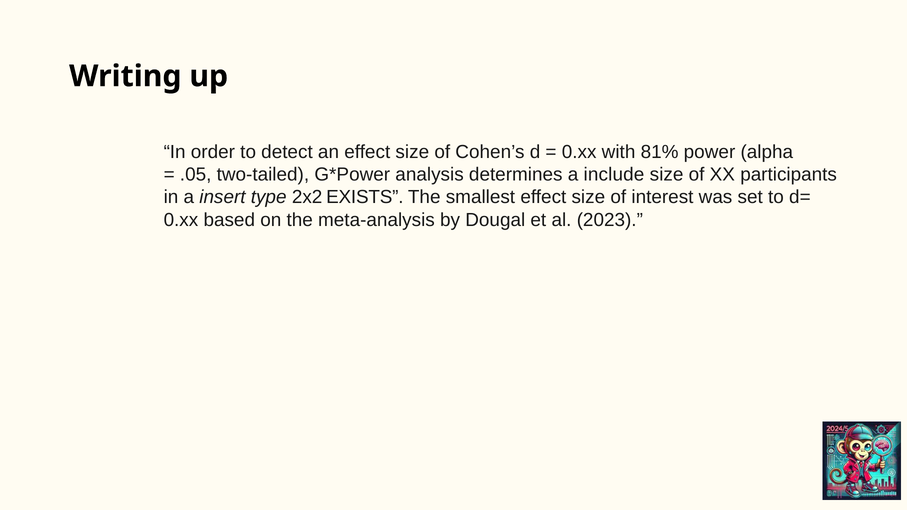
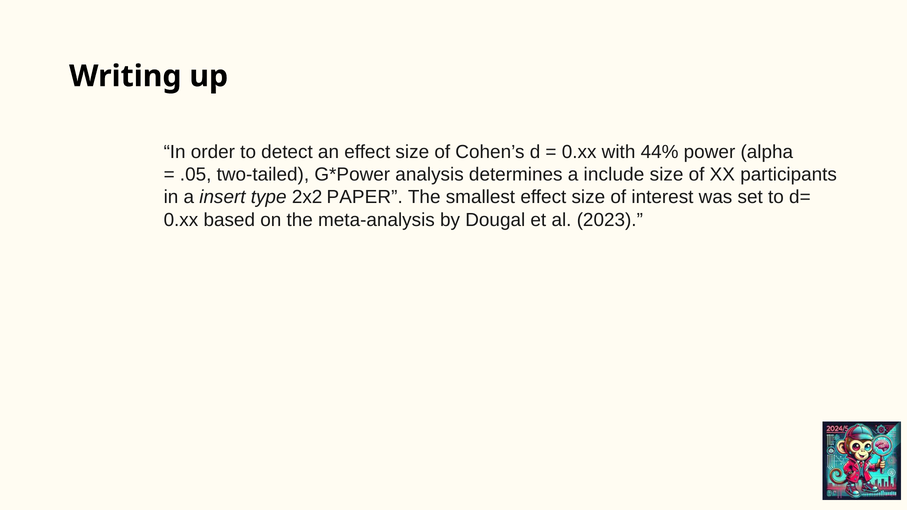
81%: 81% -> 44% (660, 152)
EXISTS: EXISTS -> PAPER (365, 197)
